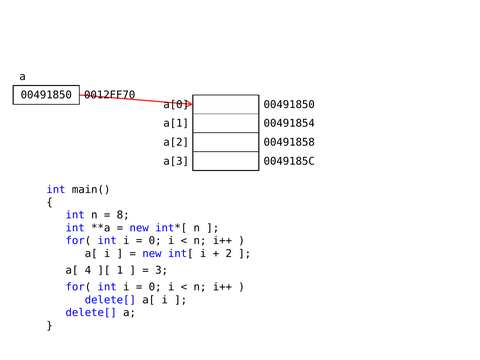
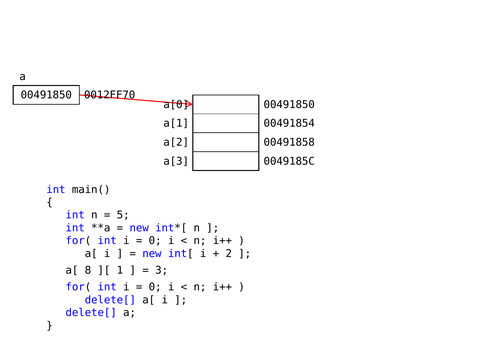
8: 8 -> 5 (123, 215)
4: 4 -> 8 (88, 270)
